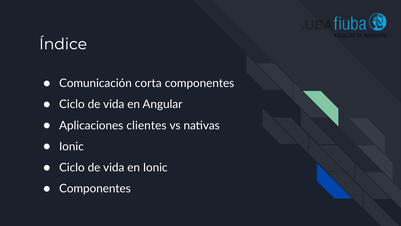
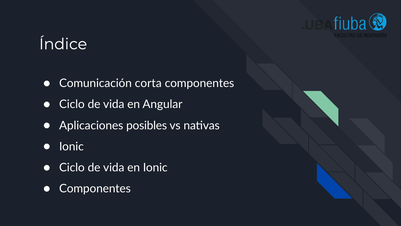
clientes: clientes -> posibles (147, 125)
